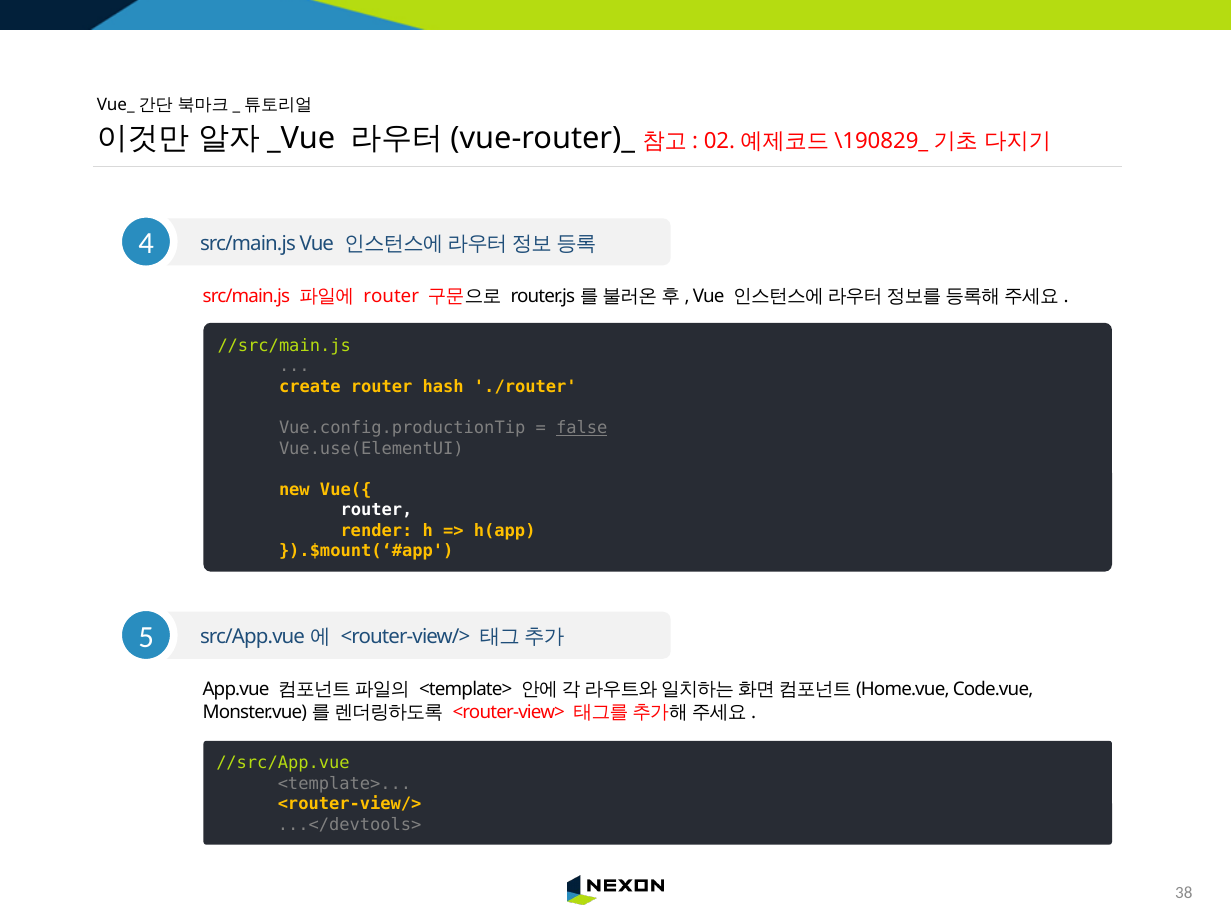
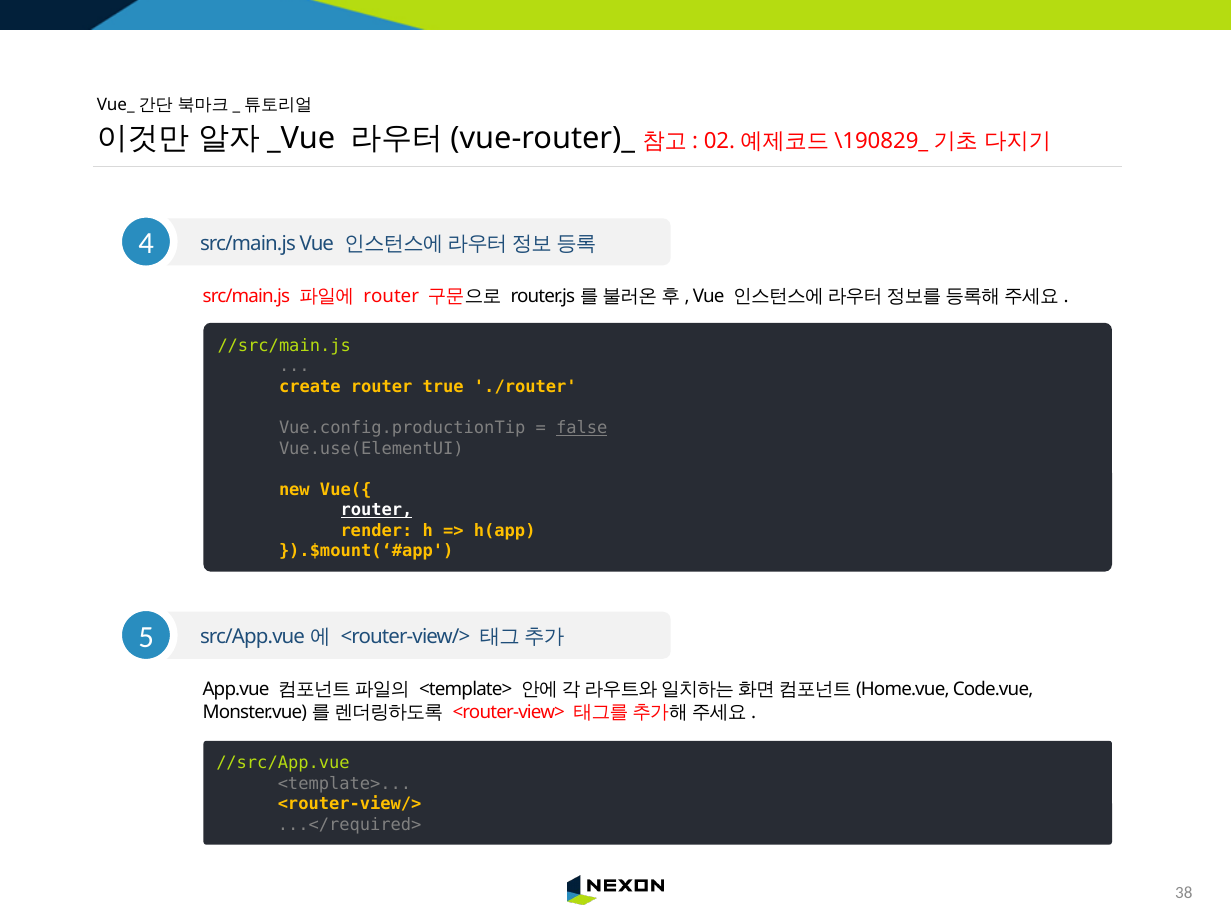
hash: hash -> true (443, 387)
router underline: none -> present (377, 510)
...</devtools>: ...</devtools> -> ...</required> (350, 825)
